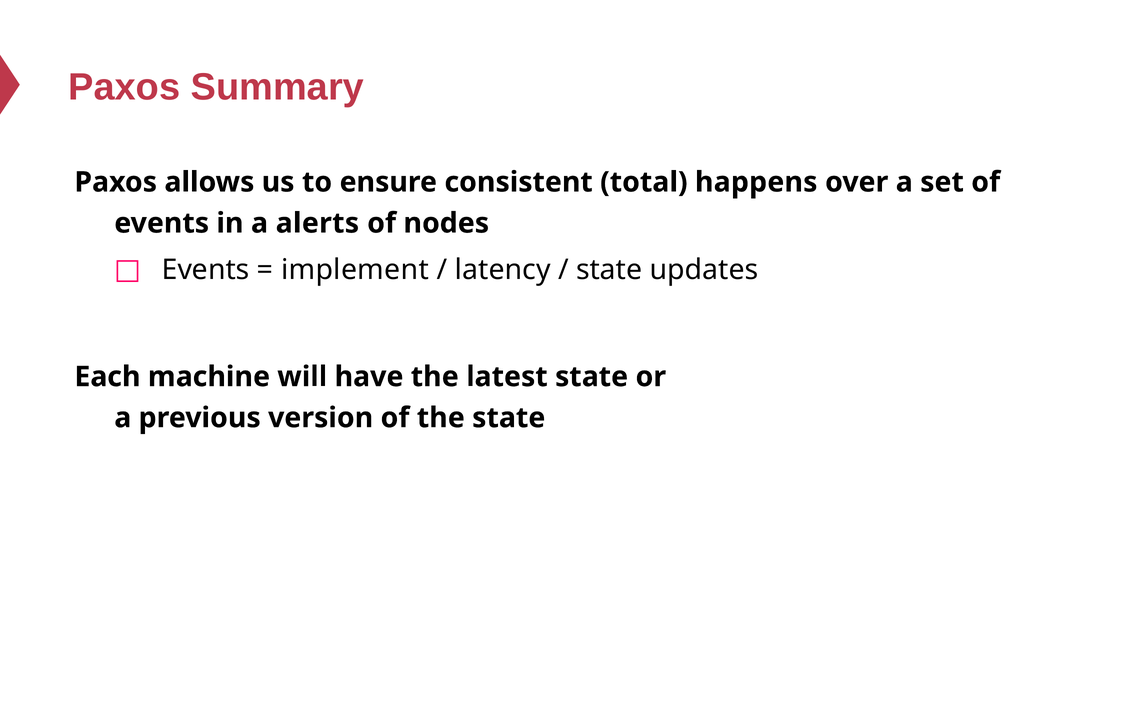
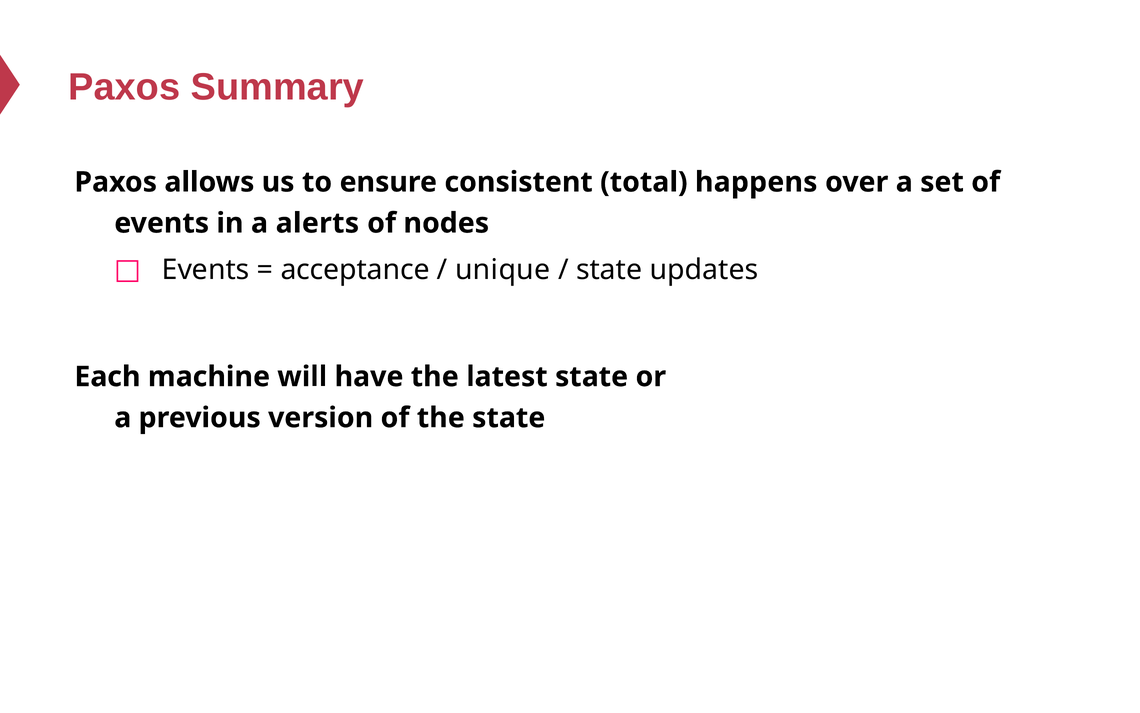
implement: implement -> acceptance (355, 270)
latency: latency -> unique (503, 270)
